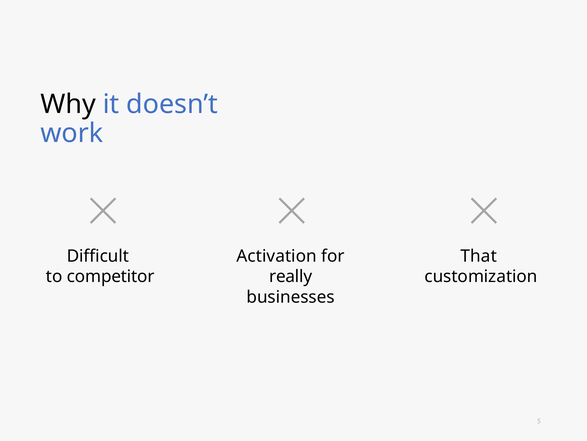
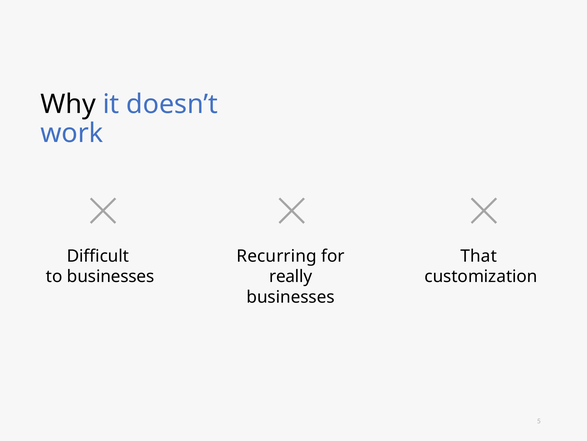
Activation: Activation -> Recurring (277, 256)
to competitor: competitor -> businesses (111, 276)
